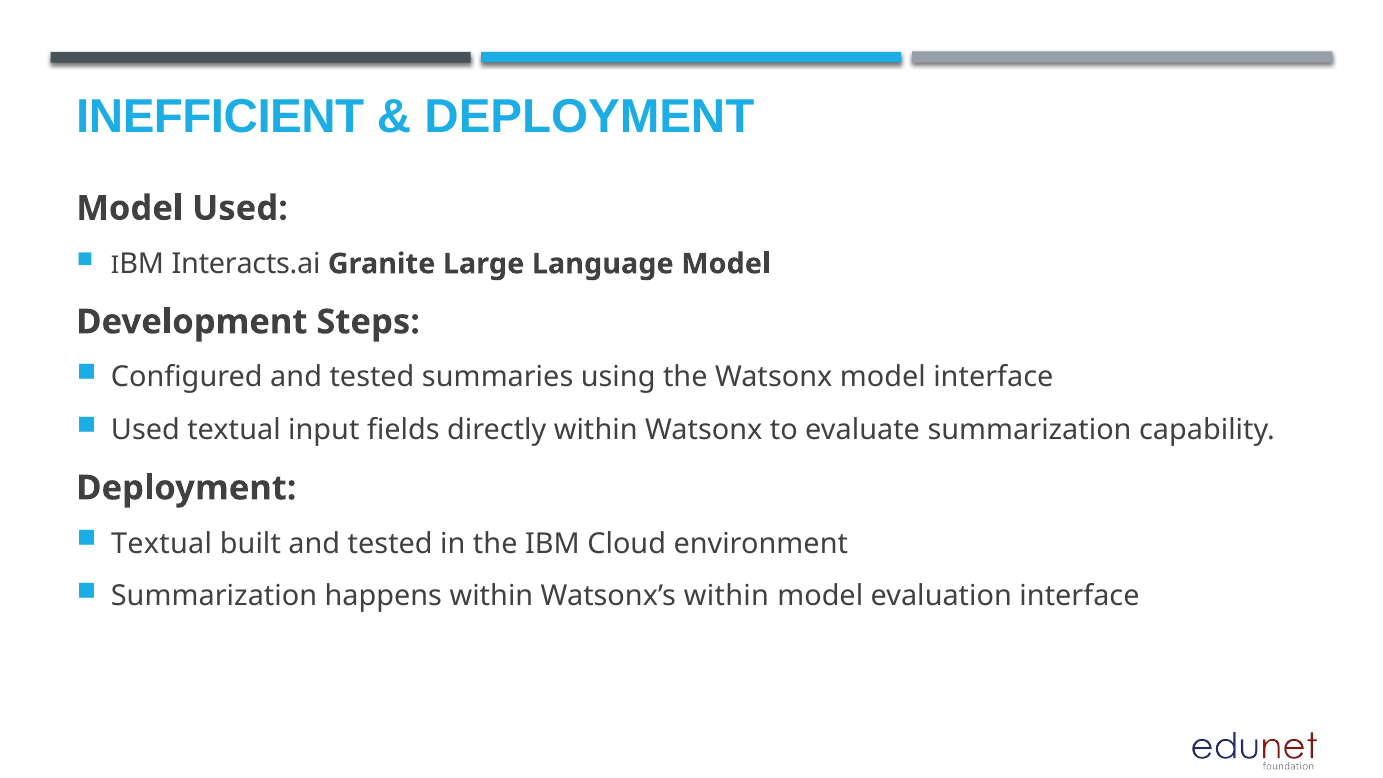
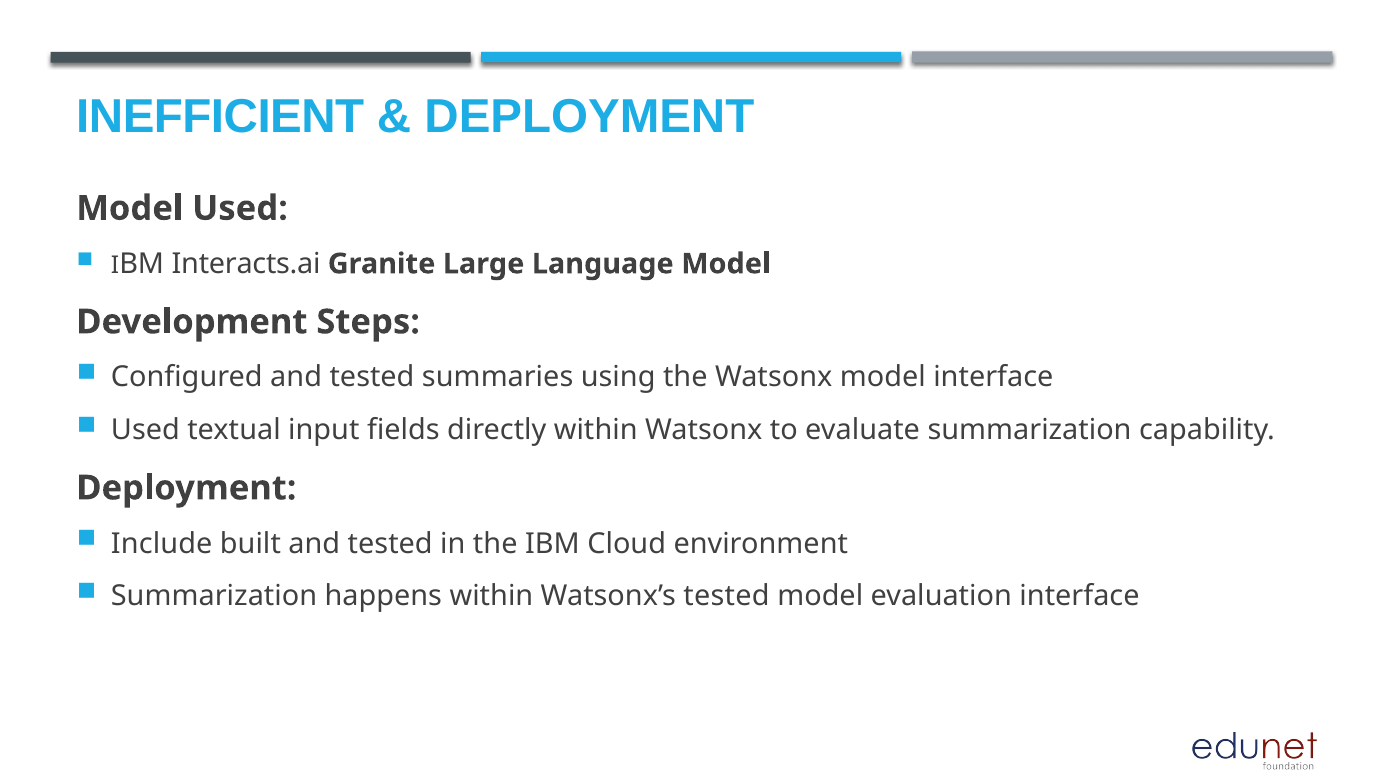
Textual: Textual -> Include (162, 543)
Watsonx’s within: within -> tested (727, 596)
